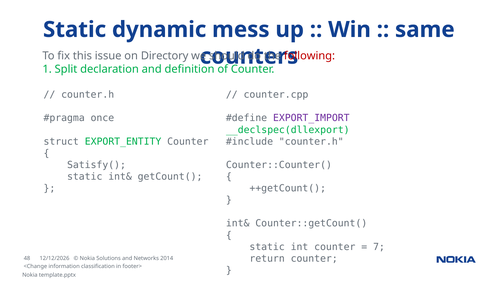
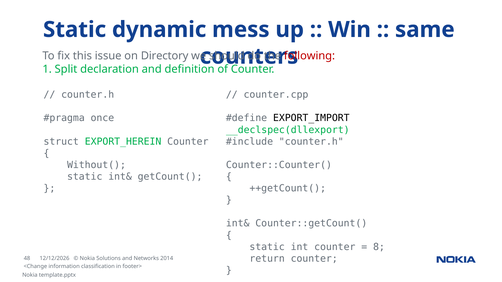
EXPORT_IMPORT colour: purple -> black (311, 118)
EXPORT_ENTITY: EXPORT_ENTITY -> EXPORT_HEREIN (123, 142)
Satisfy(: Satisfy( -> Without( (96, 165)
7: 7 -> 8 (379, 247)
